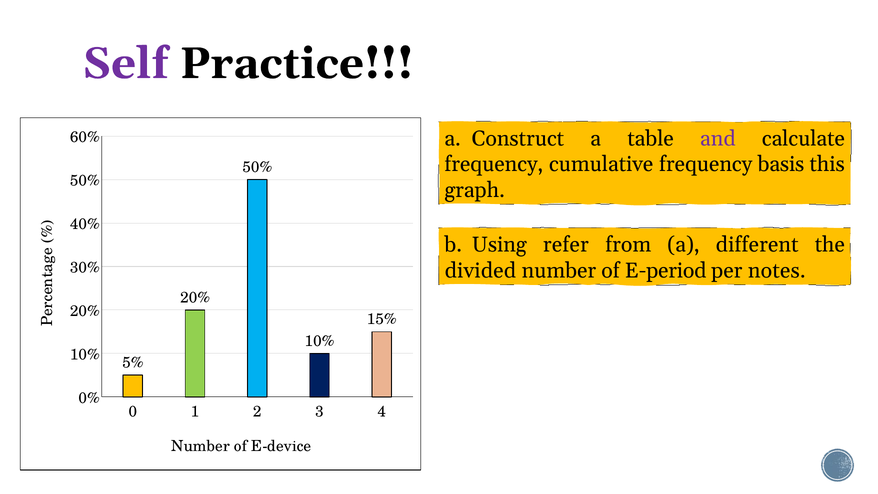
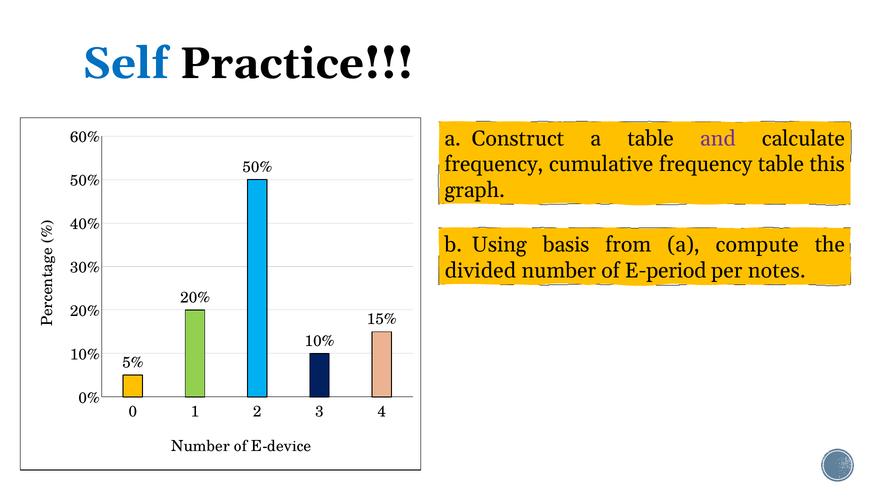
Self colour: purple -> blue (126, 64)
frequency basis: basis -> table (781, 164)
refer: refer -> basis (566, 245)
different: different -> compute (757, 245)
